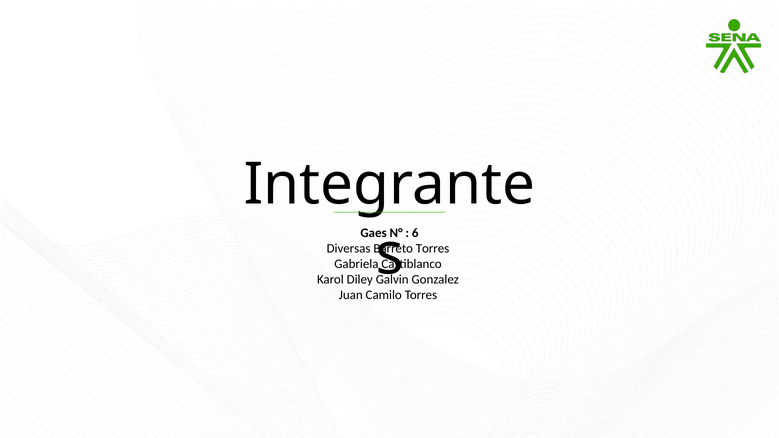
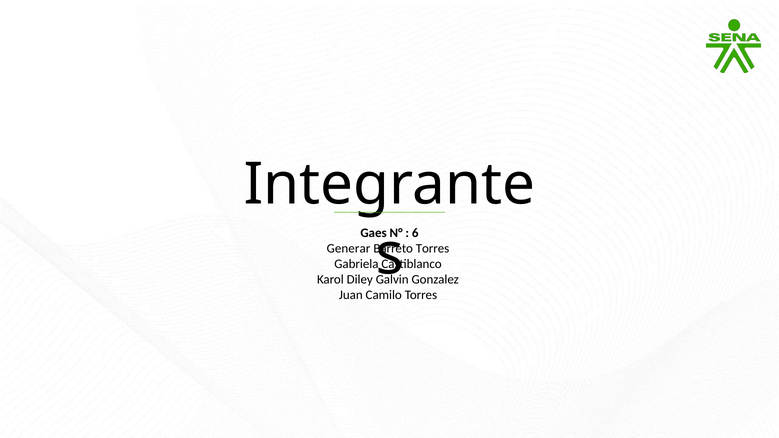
Diversas: Diversas -> Generar (349, 248)
